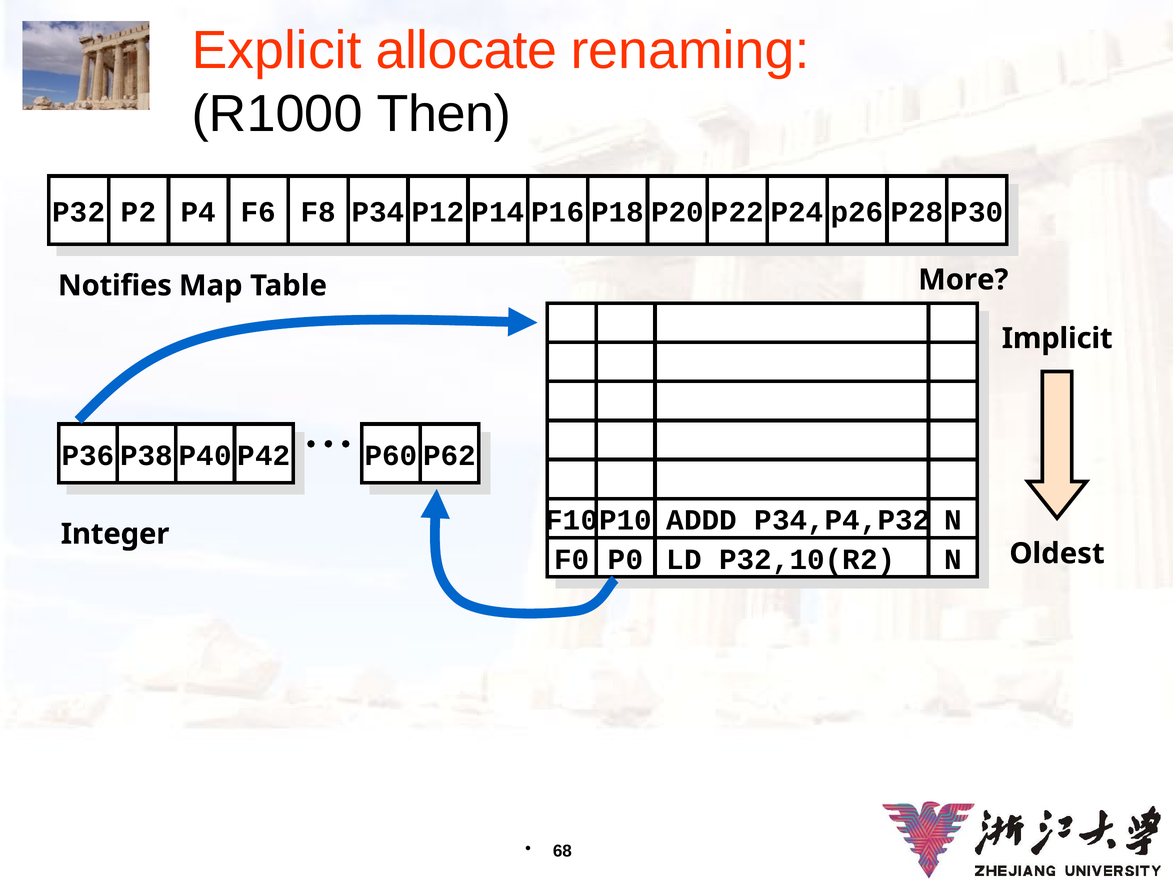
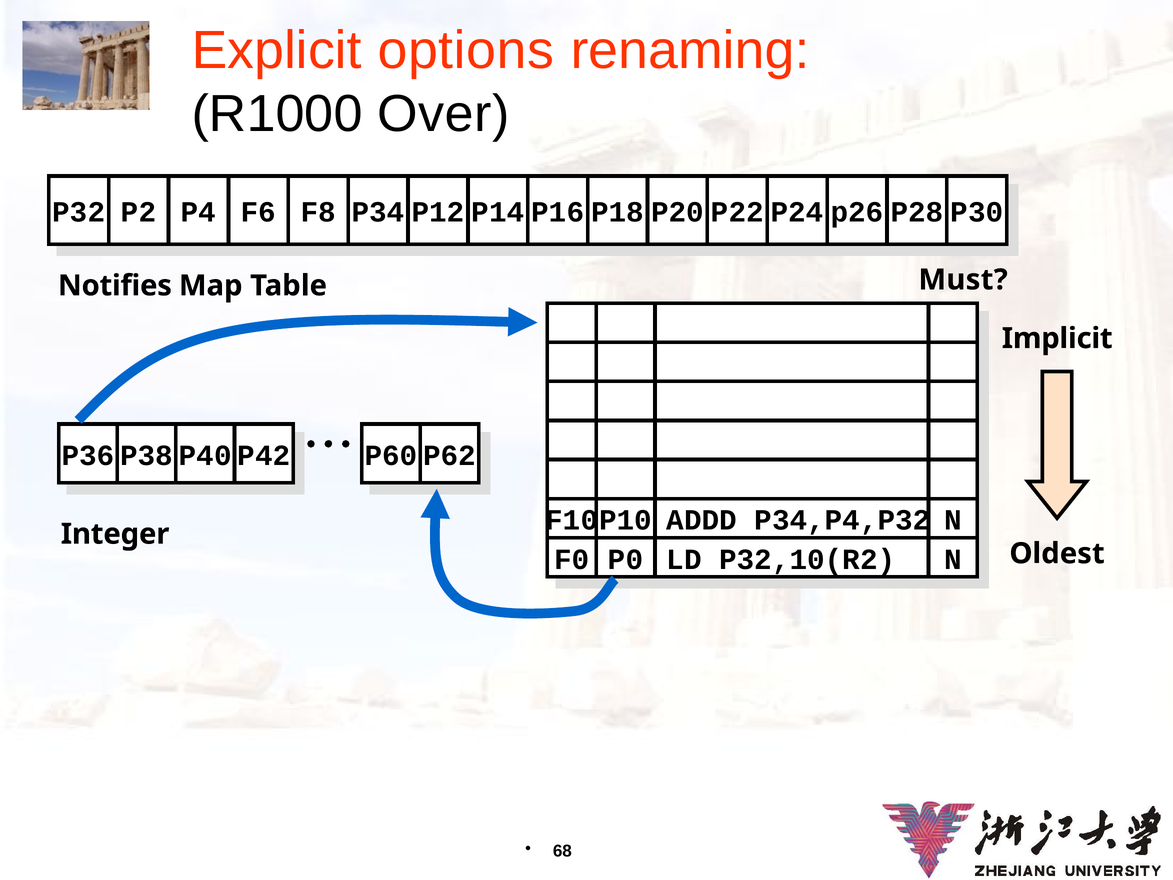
allocate: allocate -> options (466, 51)
Then: Then -> Over (443, 114)
More: More -> Must (963, 280)
